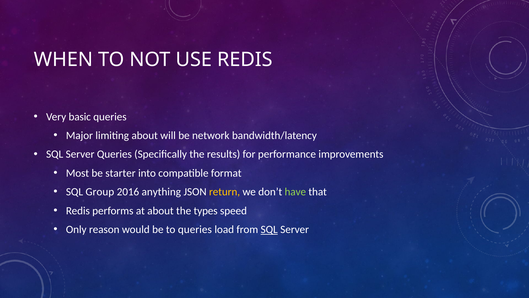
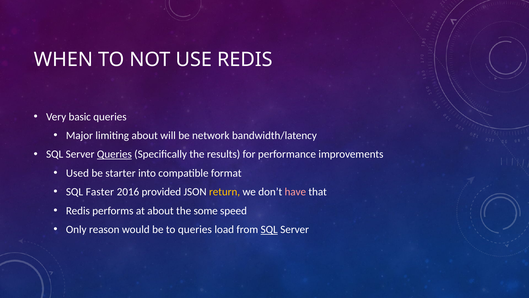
Queries underline: none -> present (114, 154)
Most: Most -> Used (77, 173)
Group: Group -> Faster (100, 192)
anything: anything -> provided (161, 192)
have colour: light green -> pink (295, 192)
types: types -> some (206, 210)
